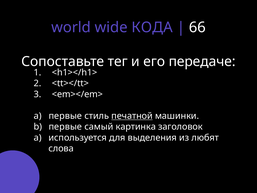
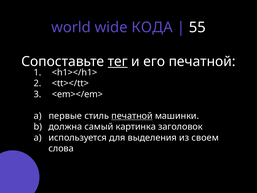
66: 66 -> 55 (197, 27)
тег underline: none -> present (118, 61)
его передаче: передаче -> печатной (202, 61)
первые: первые -> должна (65, 127)
любят: любят -> своем (205, 137)
